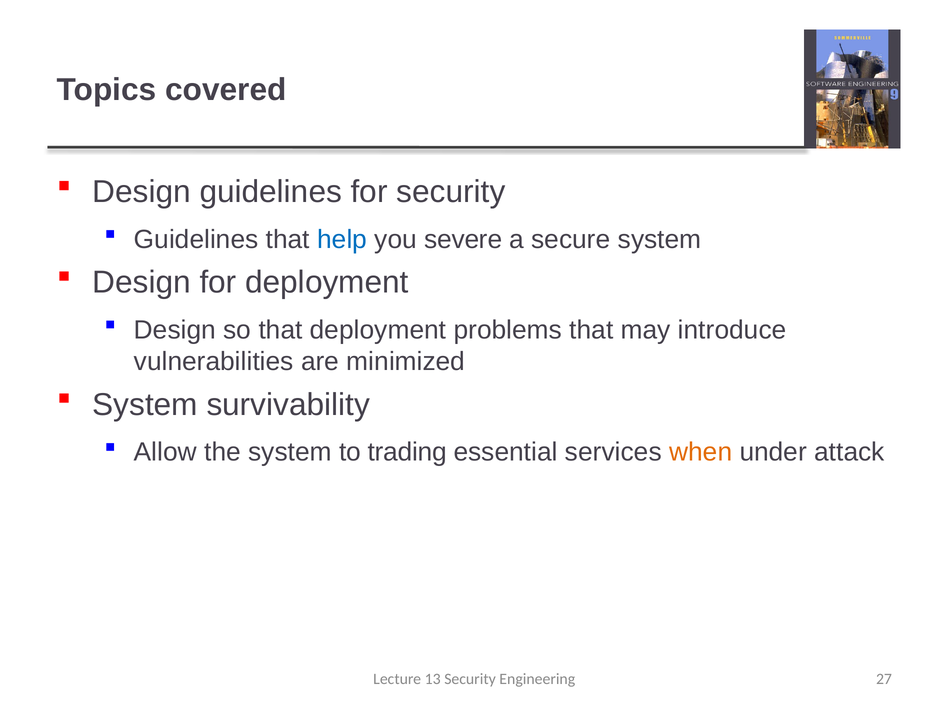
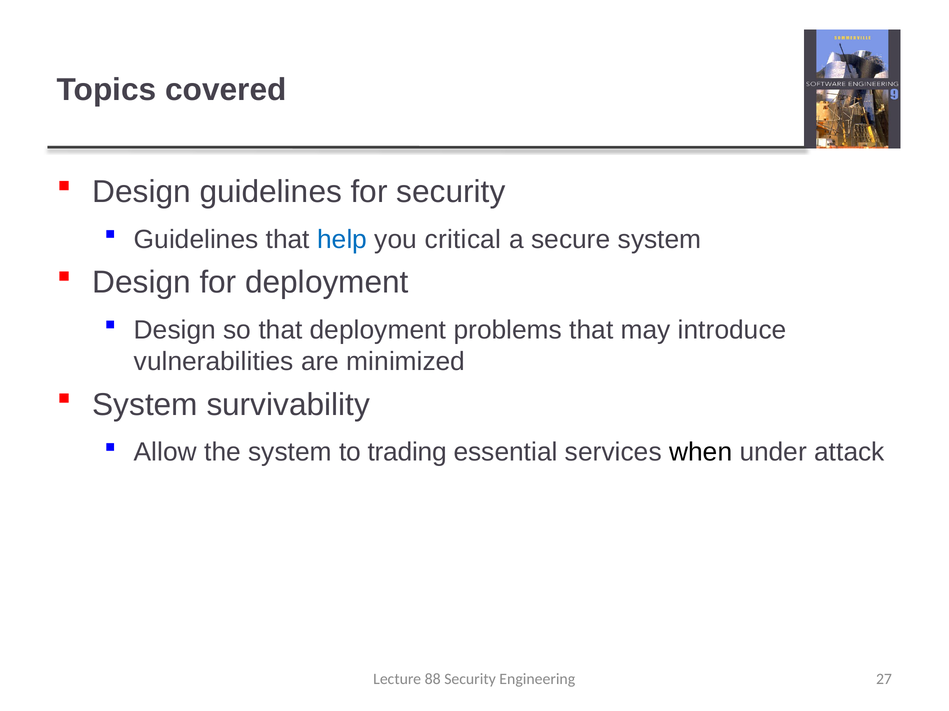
severe: severe -> critical (463, 240)
when colour: orange -> black (701, 453)
13: 13 -> 88 (433, 680)
